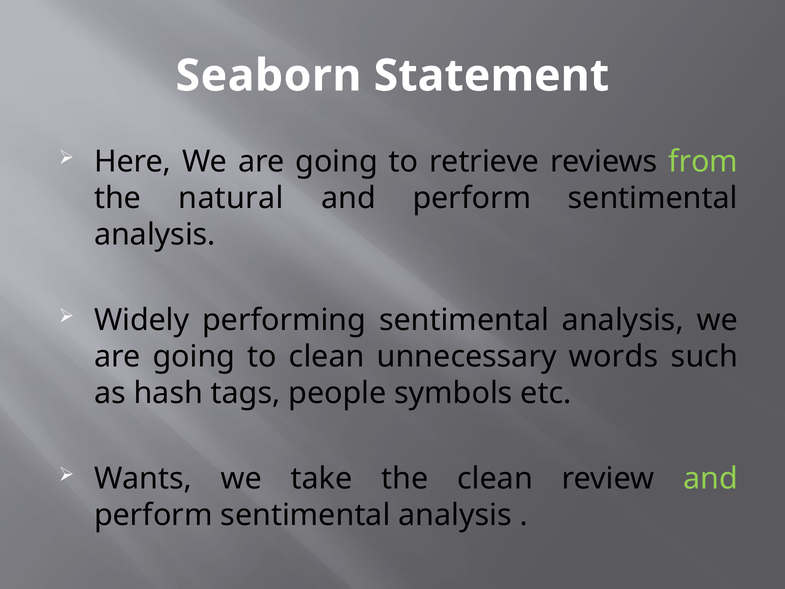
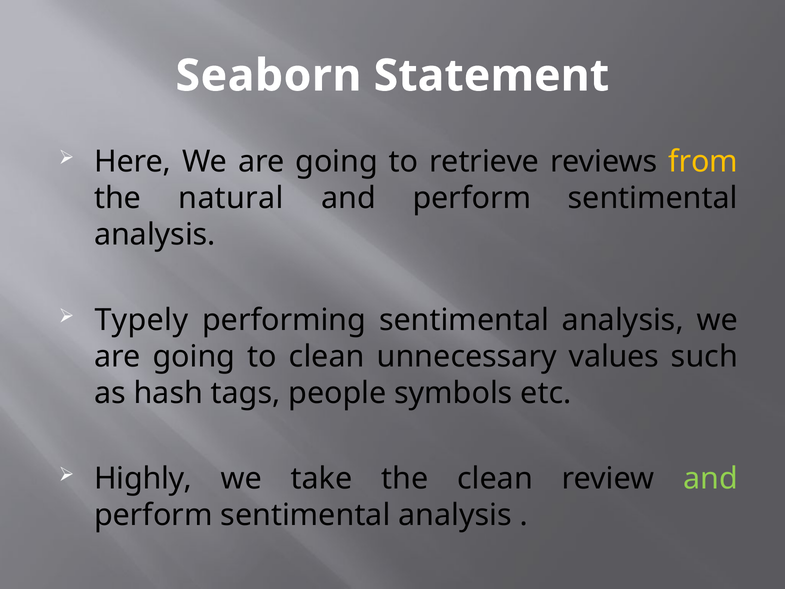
from colour: light green -> yellow (703, 162)
Widely: Widely -> Typely (141, 320)
words: words -> values (614, 357)
Wants: Wants -> Highly (143, 479)
